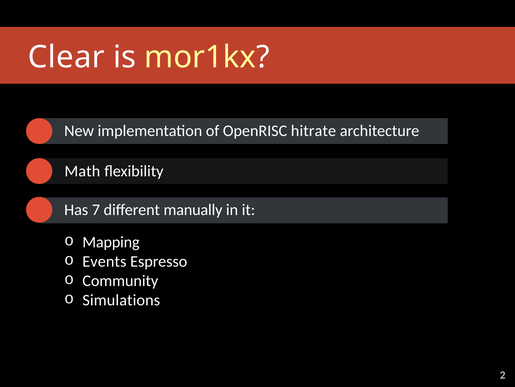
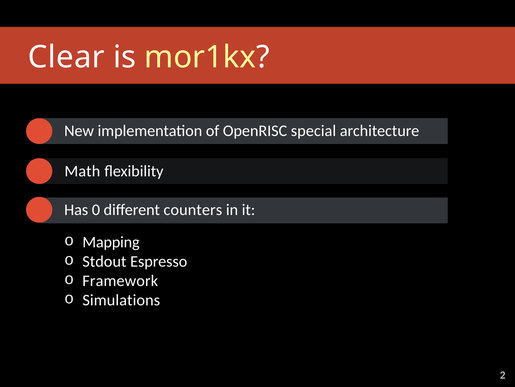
hitrate: hitrate -> special (314, 131)
7: 7 -> 0 (96, 209)
manually: manually -> counters (193, 209)
Events: Events -> Stdout (104, 261)
Community: Community -> Framework (120, 280)
